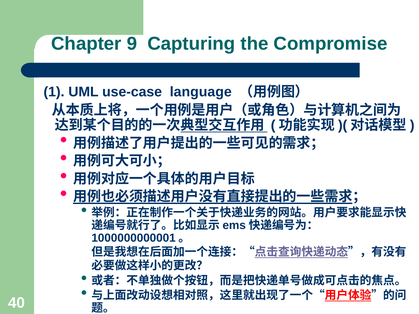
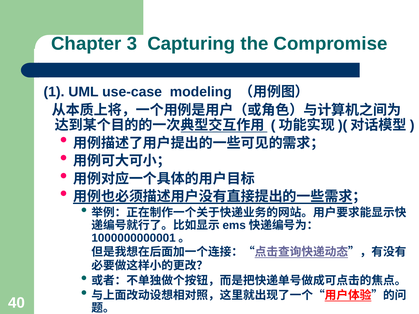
9: 9 -> 3 (132, 44)
language: language -> modeling (201, 92)
